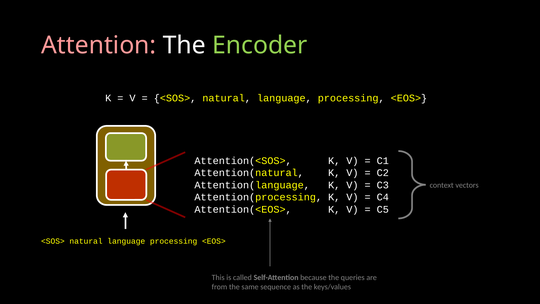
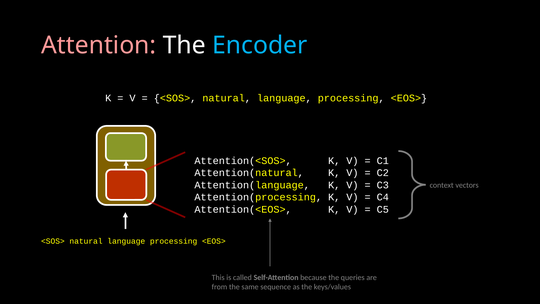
Encoder colour: light green -> light blue (260, 45)
